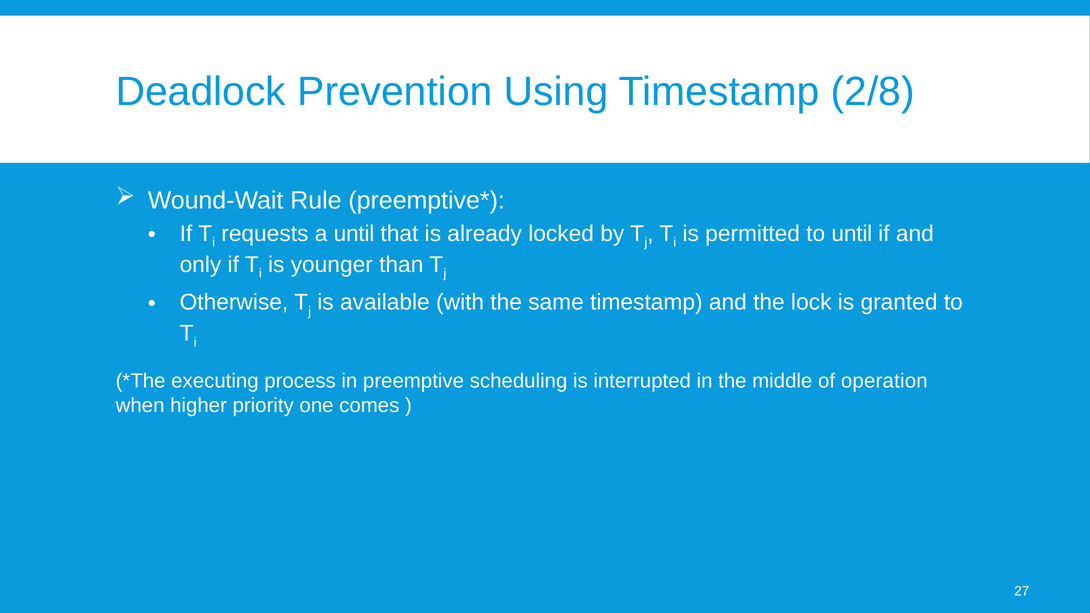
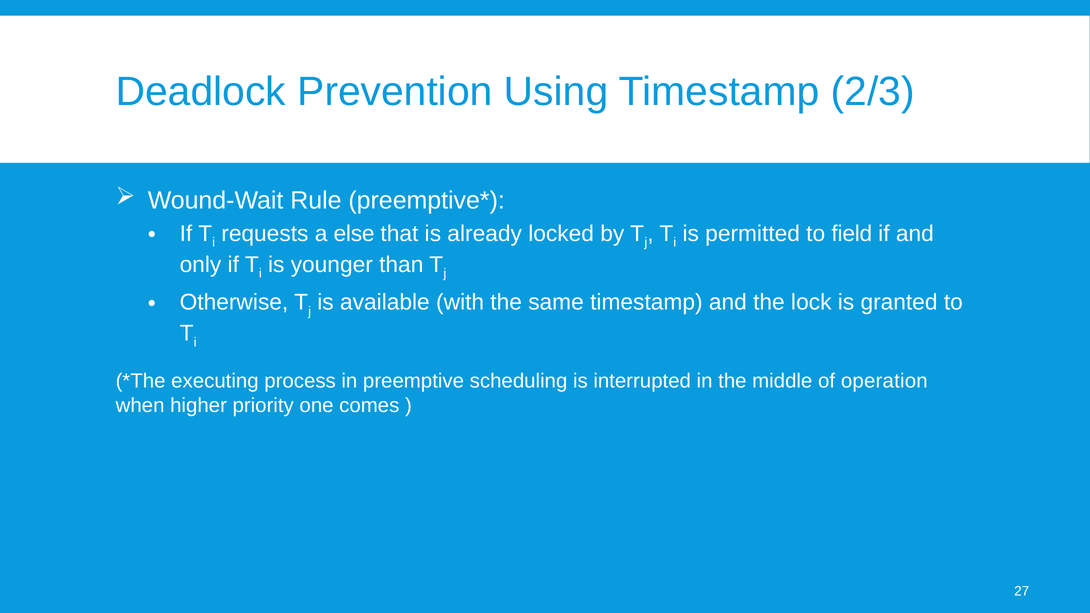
2/8: 2/8 -> 2/3 (873, 92)
a until: until -> else (354, 234)
to until: until -> field (852, 234)
